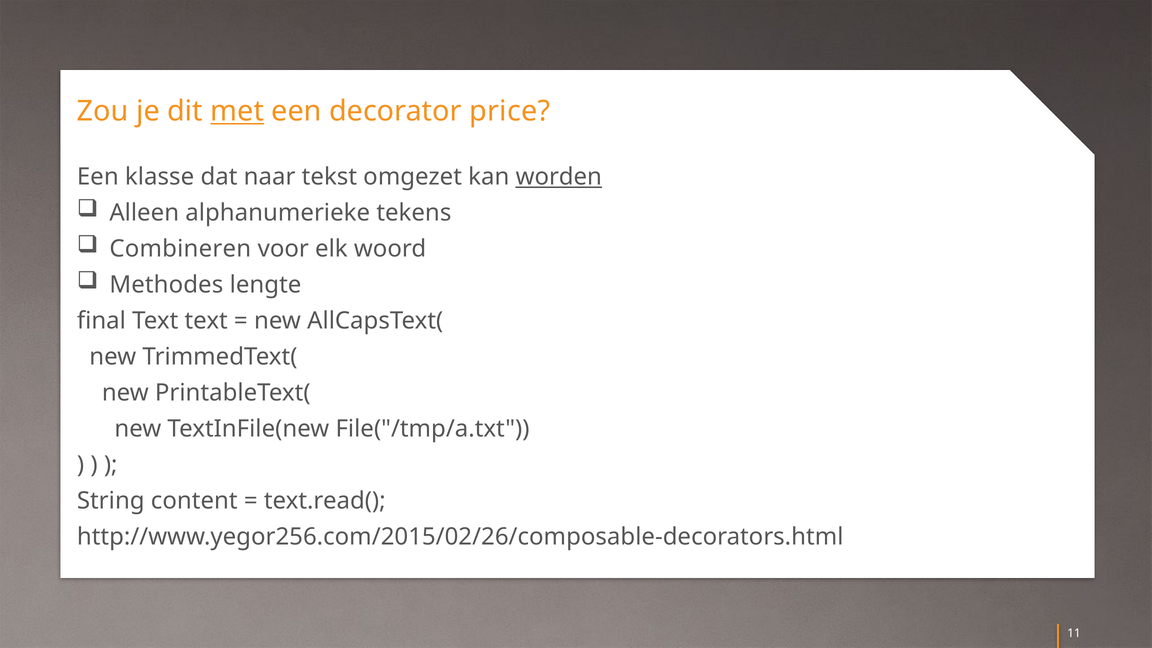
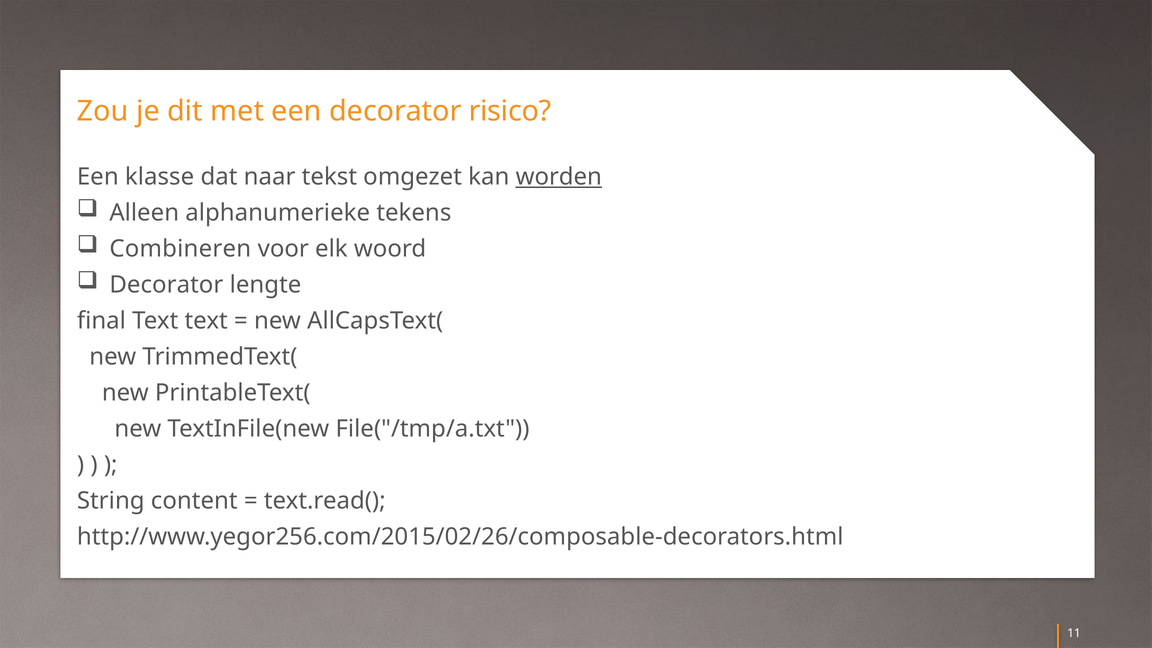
met underline: present -> none (237, 111)
price: price -> risico (510, 111)
Methodes: Methodes -> Decorator (166, 285)
